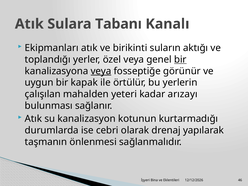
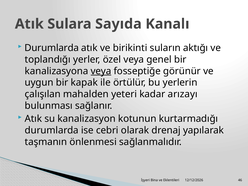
Tabanı: Tabanı -> Sayıda (118, 24)
Ekipmanları: Ekipmanları -> Durumlarda (52, 48)
bir underline: present -> none (180, 59)
